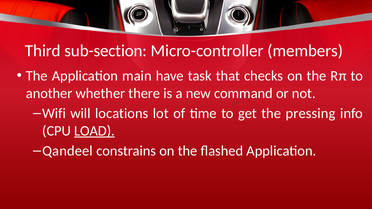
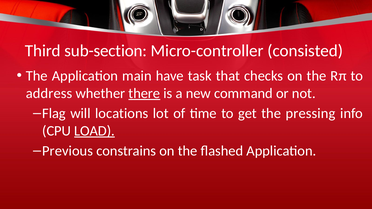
members: members -> consisted (305, 51)
another: another -> address (49, 93)
there underline: none -> present (144, 93)
Wifi: Wifi -> Flag (54, 114)
Qandeel: Qandeel -> Previous (68, 151)
